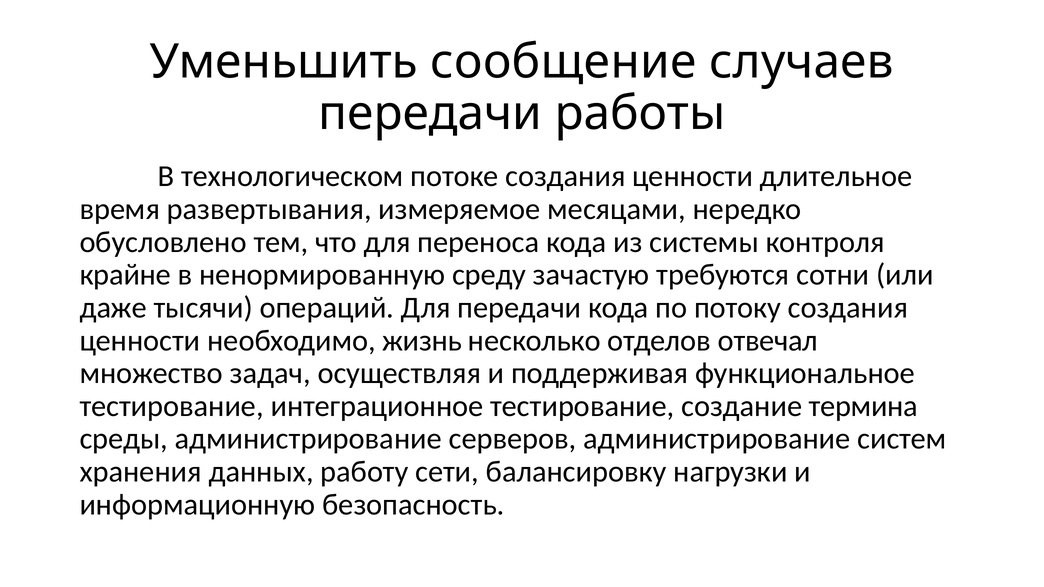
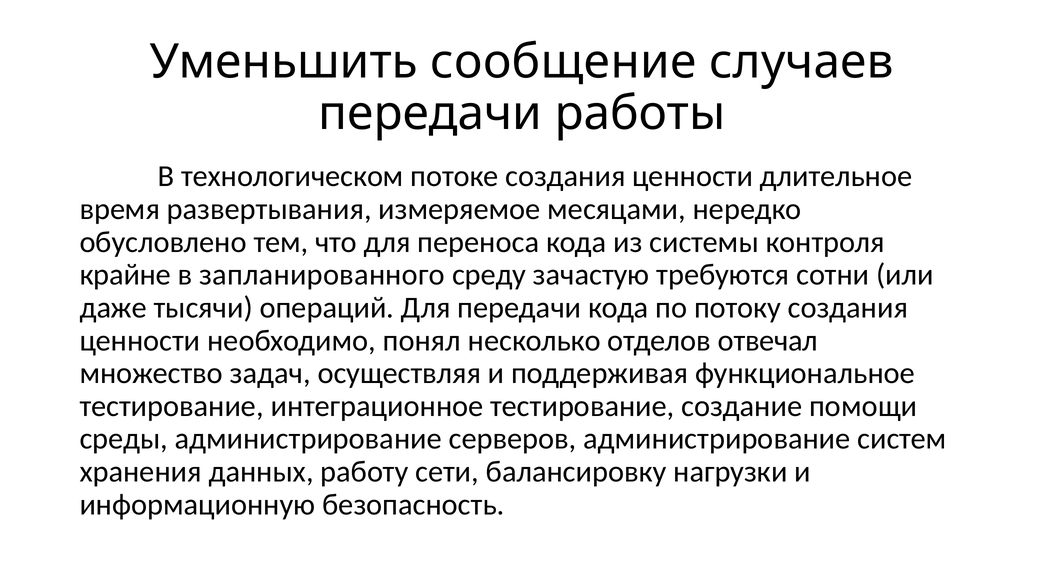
ненормированную: ненормированную -> запланированного (322, 275)
жизнь: жизнь -> понял (422, 341)
термина: термина -> помощи (863, 406)
